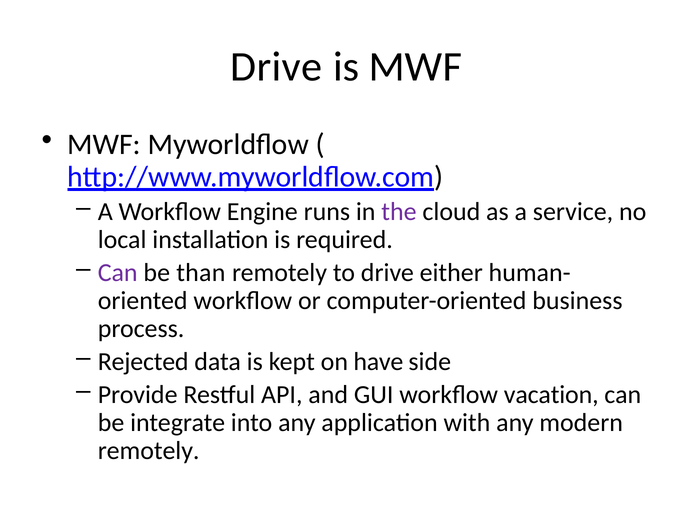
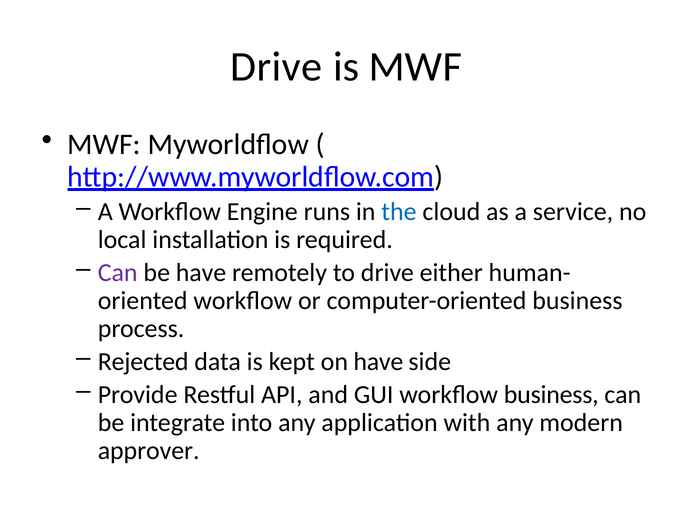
the colour: purple -> blue (399, 212)
be than: than -> have (201, 273)
workflow vacation: vacation -> business (551, 395)
remotely: remotely -> approver (149, 451)
